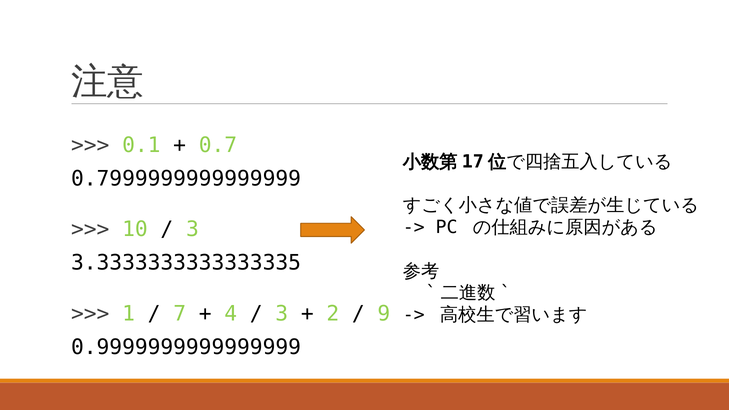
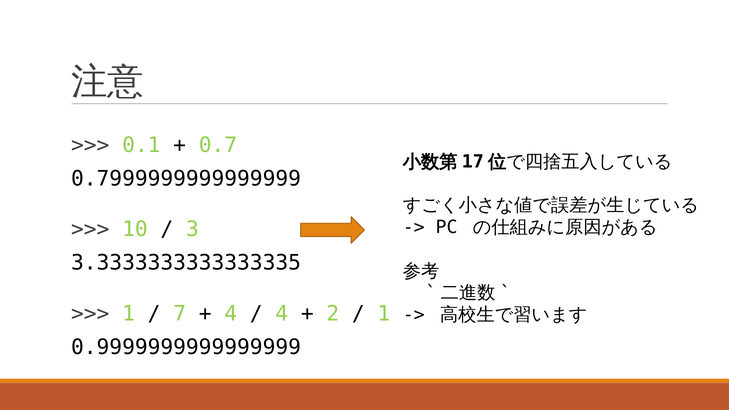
3: 3 -> 4 (282, 314)
9: 9 -> 1 (384, 314)
